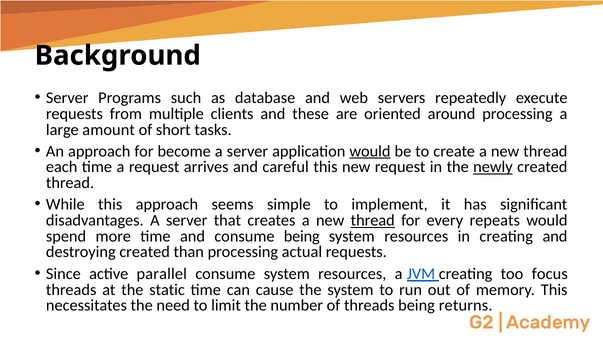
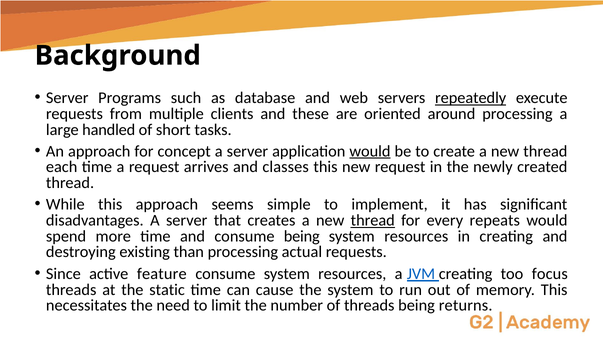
repeatedly underline: none -> present (471, 98)
amount: amount -> handled (109, 130)
become: become -> concept (184, 151)
careful: careful -> classes (286, 167)
newly underline: present -> none (493, 167)
destroying created: created -> existing (145, 252)
parallel: parallel -> feature (162, 274)
